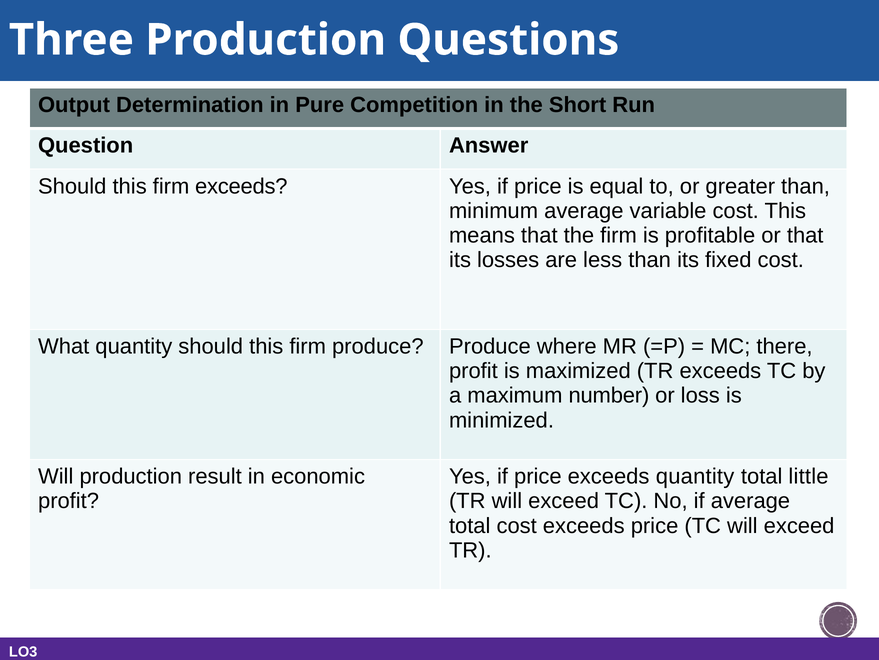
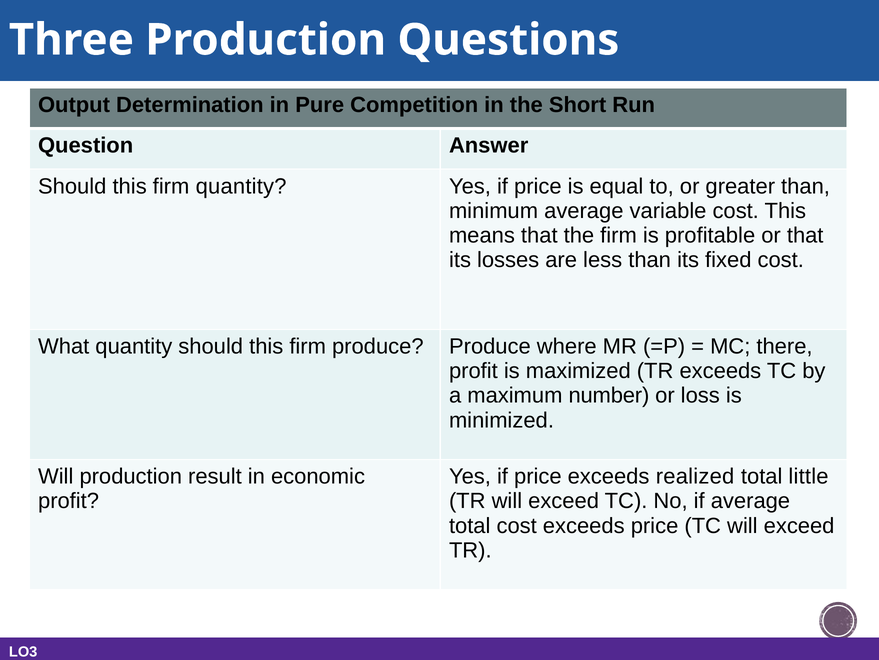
firm exceeds: exceeds -> quantity (241, 186)
exceeds quantity: quantity -> realized (695, 476)
